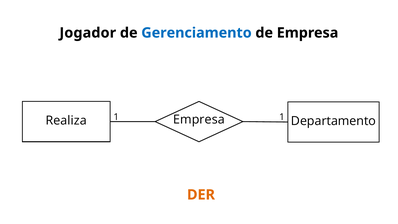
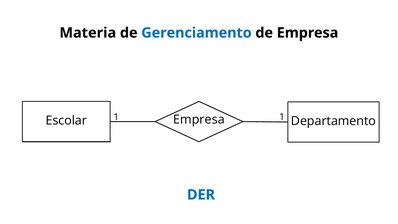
Jogador: Jogador -> Materia (88, 33)
Realiza: Realiza -> Escolar (66, 120)
DER colour: orange -> blue (201, 195)
